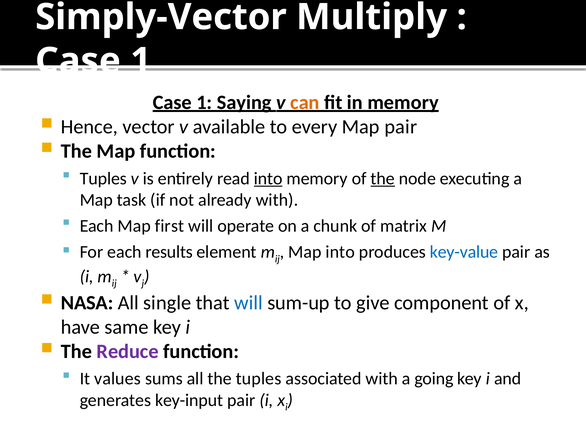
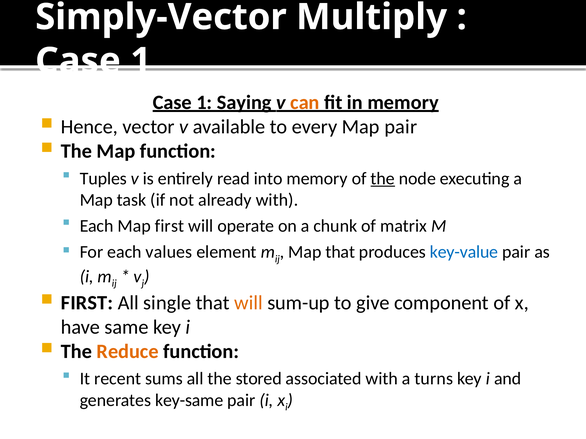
into underline: present -> none (268, 179)
results: results -> values (169, 252)
Map into: into -> that (340, 252)
NASA: NASA -> FIRST (87, 303)
will colour: blue -> orange (249, 303)
Reduce colour: purple -> orange (128, 352)
values: values -> recent (118, 379)
the tuples: tuples -> stored (259, 379)
going: going -> turns (434, 379)
key-input: key-input -> key-same (189, 401)
